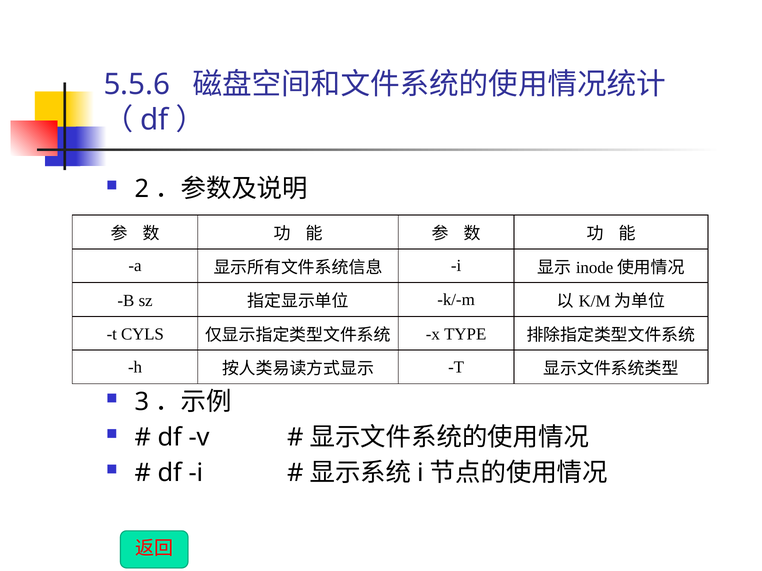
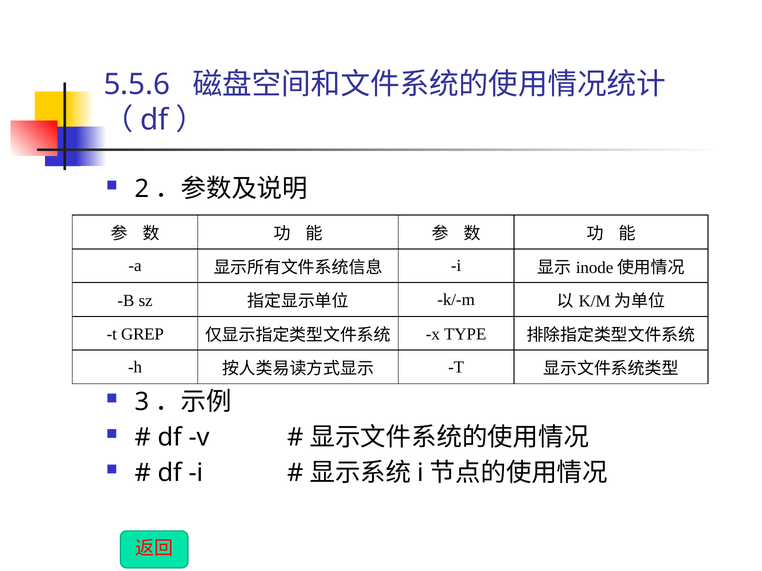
CYLS: CYLS -> GREP (142, 334)
